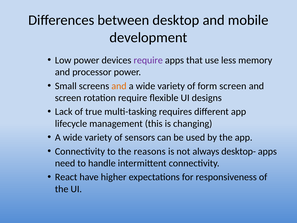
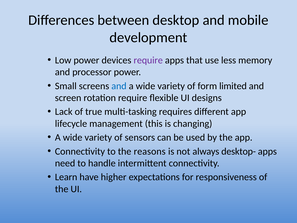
and colour: orange -> blue (119, 86)
form screen: screen -> limited (233, 86)
React: React -> Learn (66, 177)
